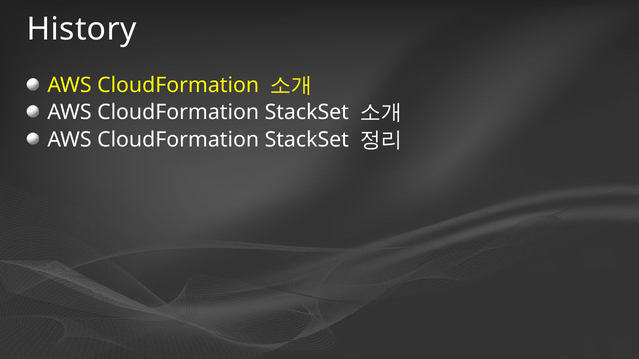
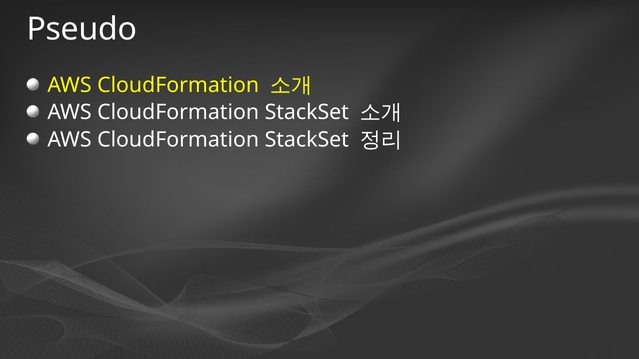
History: History -> Pseudo (82, 29)
